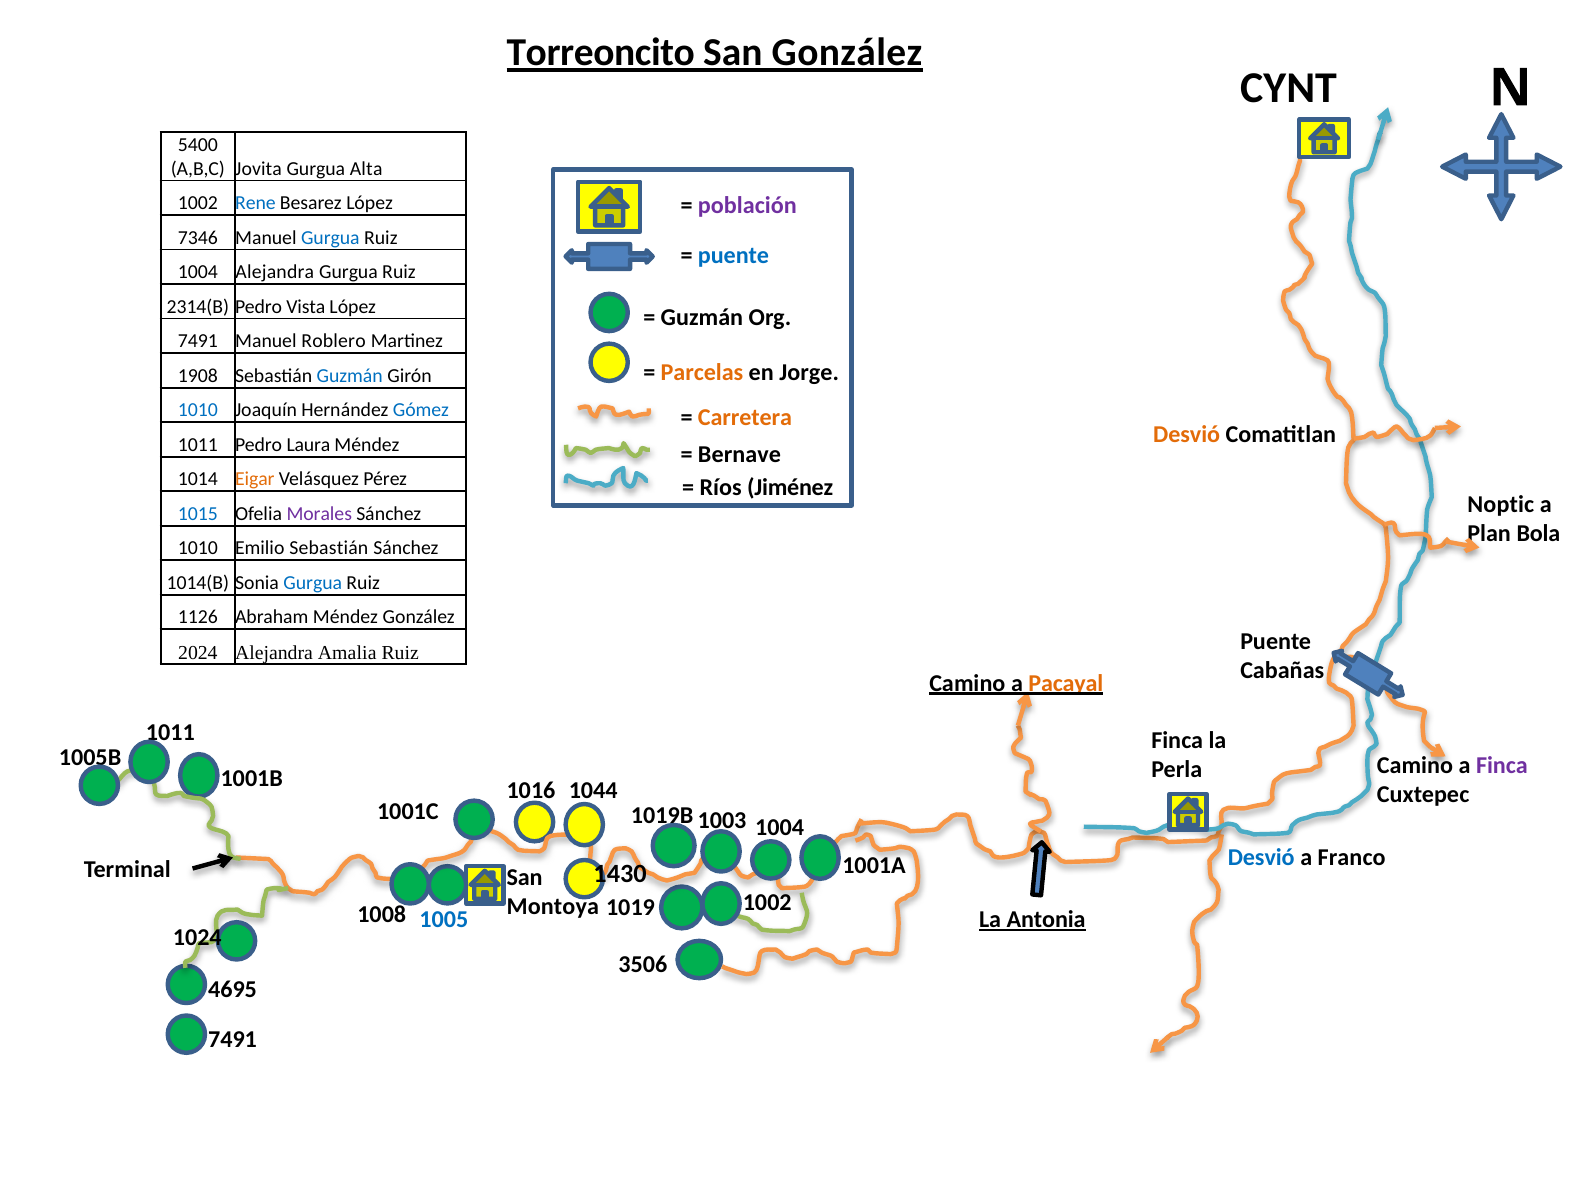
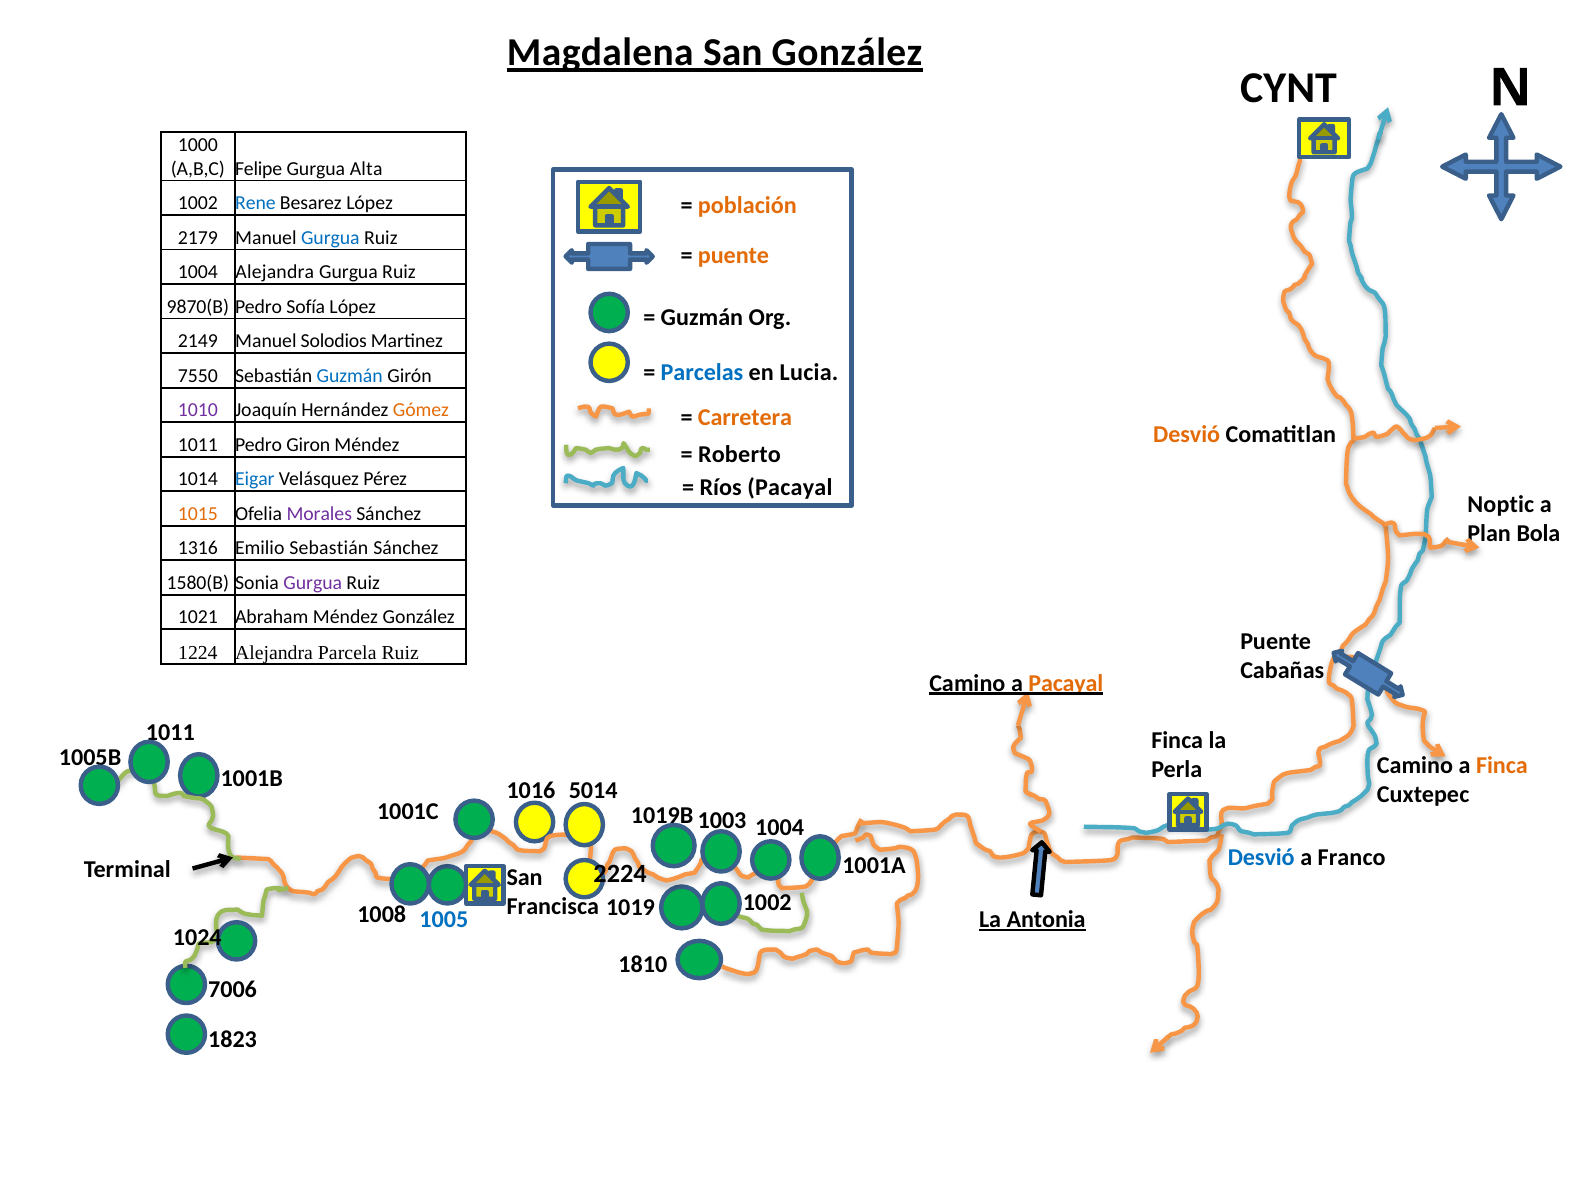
Torreoncito: Torreoncito -> Magdalena (600, 53)
5400: 5400 -> 1000 (198, 145)
Jovita: Jovita -> Felipe (259, 169)
población colour: purple -> orange (747, 206)
7346: 7346 -> 2179 (198, 238)
puente colour: blue -> orange (734, 255)
2314(B: 2314(B -> 9870(B (198, 307)
Vista: Vista -> Sofía (306, 307)
7491: 7491 -> 2149 (198, 341)
Roblero: Roblero -> Solodios (334, 341)
Parcelas colour: orange -> blue (702, 372)
Jorge: Jorge -> Lucia (809, 372)
1908: 1908 -> 7550 (198, 376)
1010 colour: blue -> purple (198, 410)
Gómez colour: blue -> orange (421, 410)
Laura: Laura -> Giron (308, 445)
Bernave: Bernave -> Roberto (739, 454)
Eigar colour: orange -> blue (255, 479)
Ríos Jiménez: Jiménez -> Pacayal (790, 487)
1015 colour: blue -> orange (198, 514)
1010: 1010 -> 1316 (198, 548)
1014(B: 1014(B -> 1580(B (198, 583)
Gurgua colour: blue -> purple (313, 583)
1126: 1126 -> 1021 (198, 617)
2024: 2024 -> 1224 (198, 653)
Amalia: Amalia -> Parcela (347, 653)
Finca colour: purple -> orange (1502, 765)
1044: 1044 -> 5014 (593, 790)
1430: 1430 -> 2224 (620, 874)
Montoya: Montoya -> Francisca (553, 906)
3506: 3506 -> 1810 (643, 964)
4695: 4695 -> 7006 (233, 989)
7491: 7491 -> 1823 (233, 1039)
